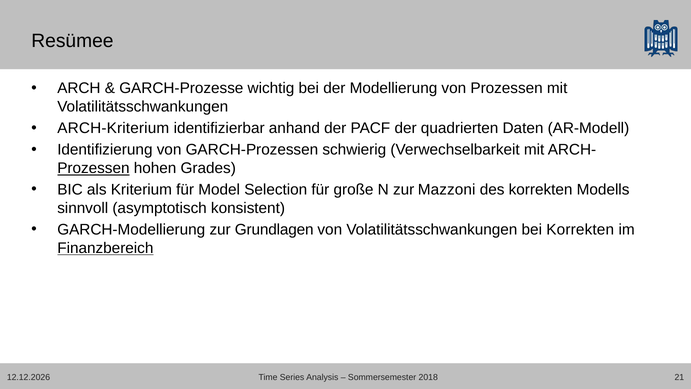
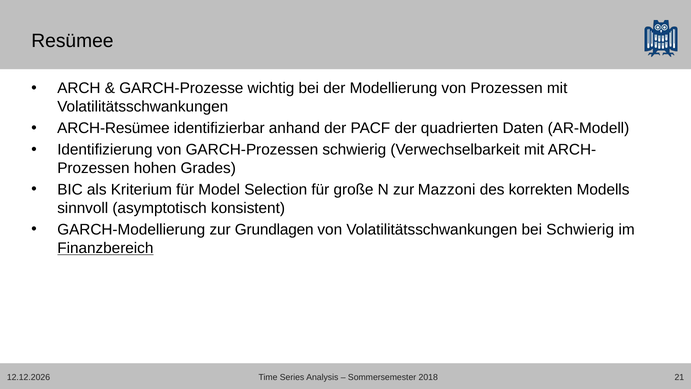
ARCH-Kriterium: ARCH-Kriterium -> ARCH-Resümee (113, 128)
Prozessen underline: present -> none (93, 168)
bei Korrekten: Korrekten -> Schwierig (580, 230)
